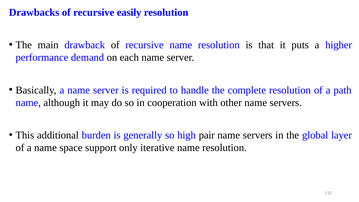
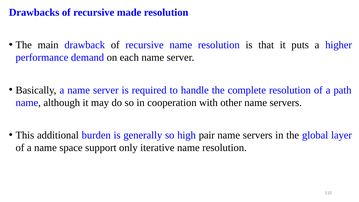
easily: easily -> made (129, 12)
